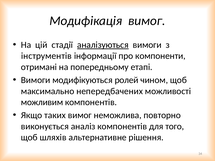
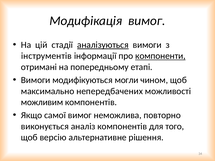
компоненти underline: none -> present (160, 56)
ролей: ролей -> могли (127, 80)
таких: таких -> самої (55, 115)
шляхів: шляхів -> версію (53, 138)
